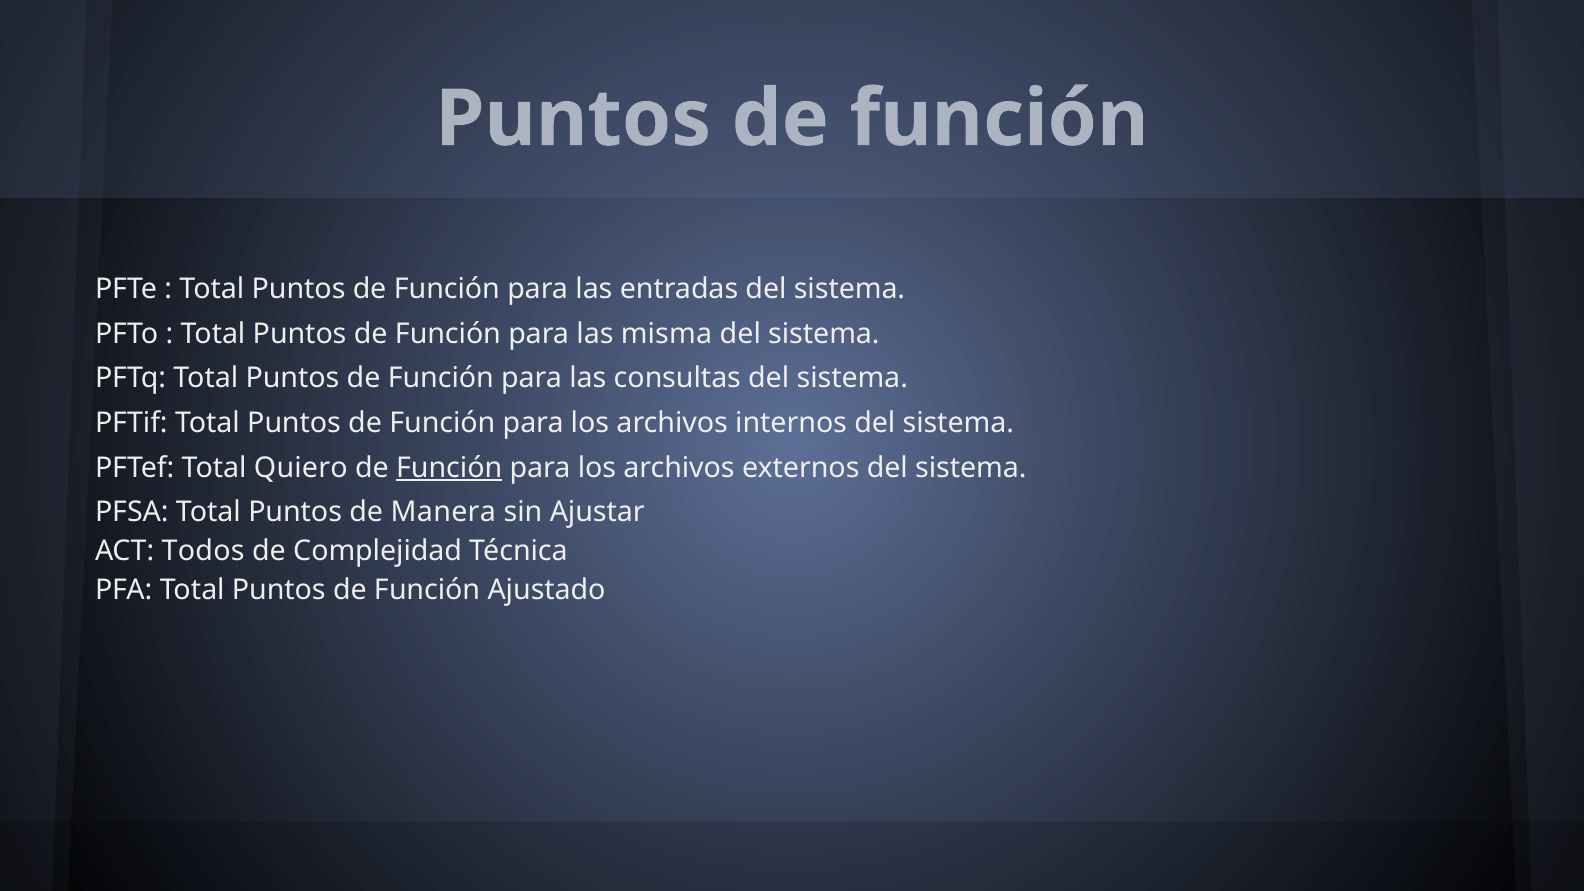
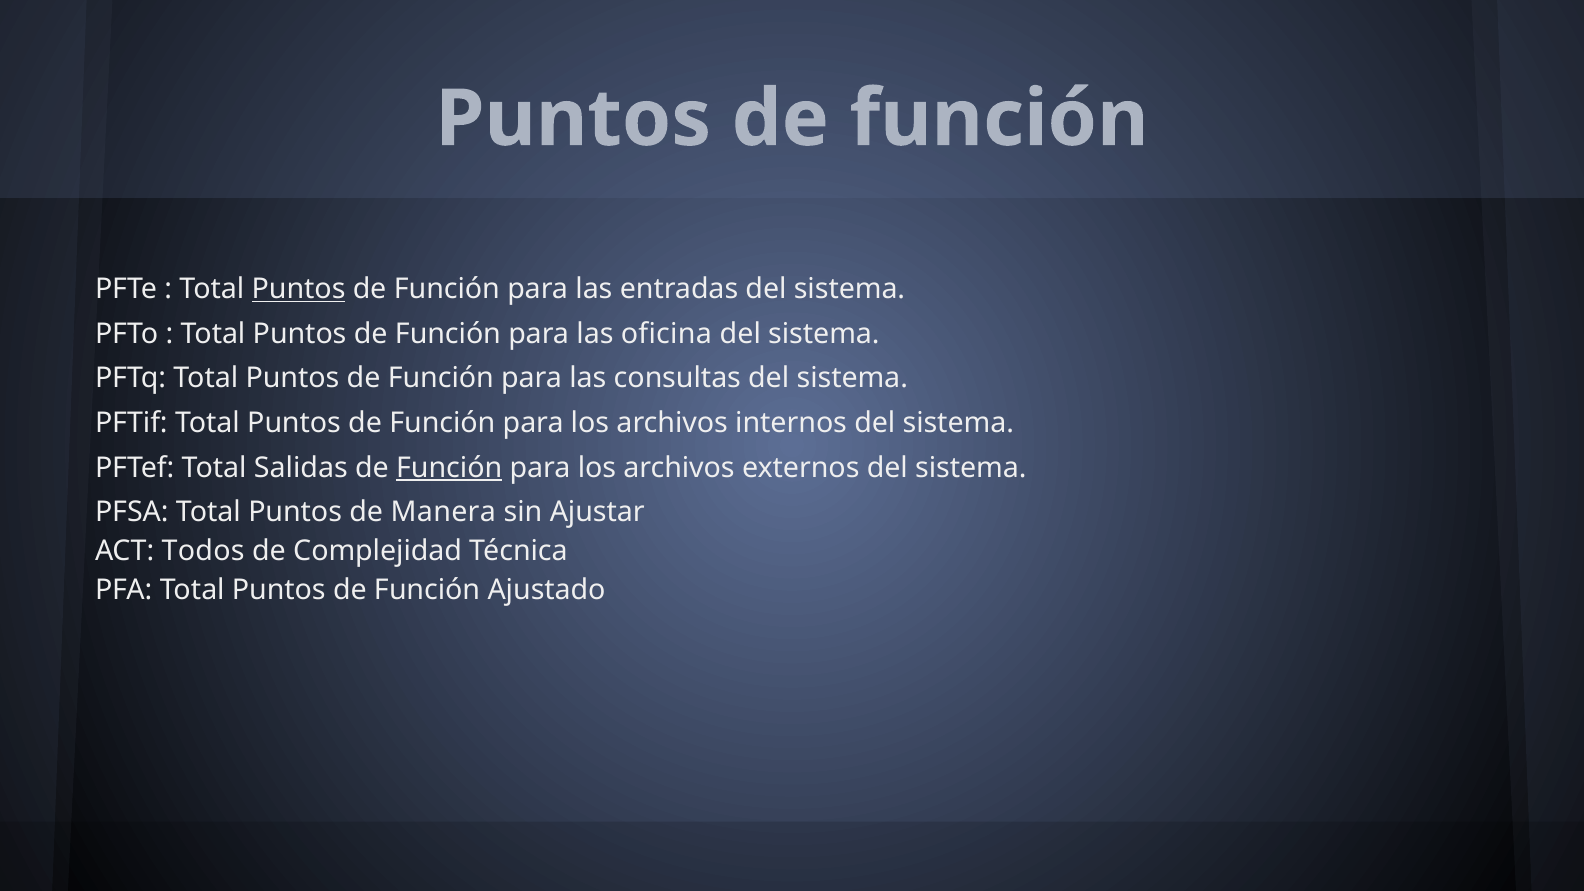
Puntos underline: none -> present (299, 289)
misma: misma -> oficina (666, 334)
Quiero: Quiero -> Salidas (301, 468)
